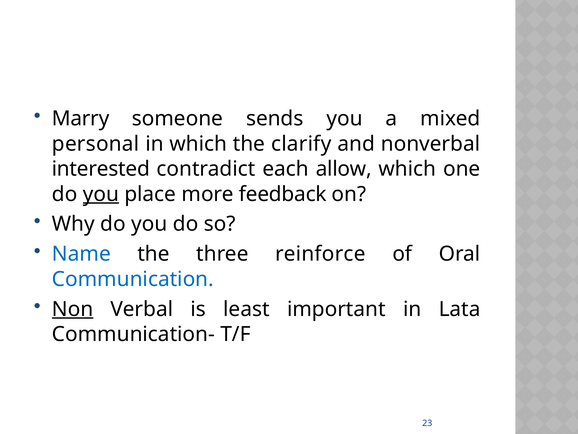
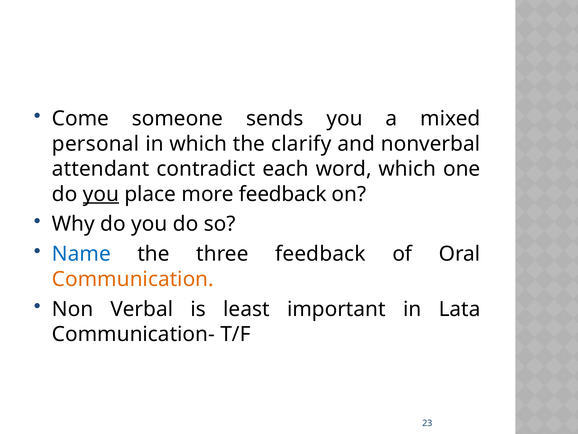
Marry: Marry -> Come (80, 119)
interested: interested -> attendant (101, 169)
allow: allow -> word (344, 169)
three reinforce: reinforce -> feedback (320, 254)
Communication colour: blue -> orange (133, 279)
Non underline: present -> none (73, 309)
